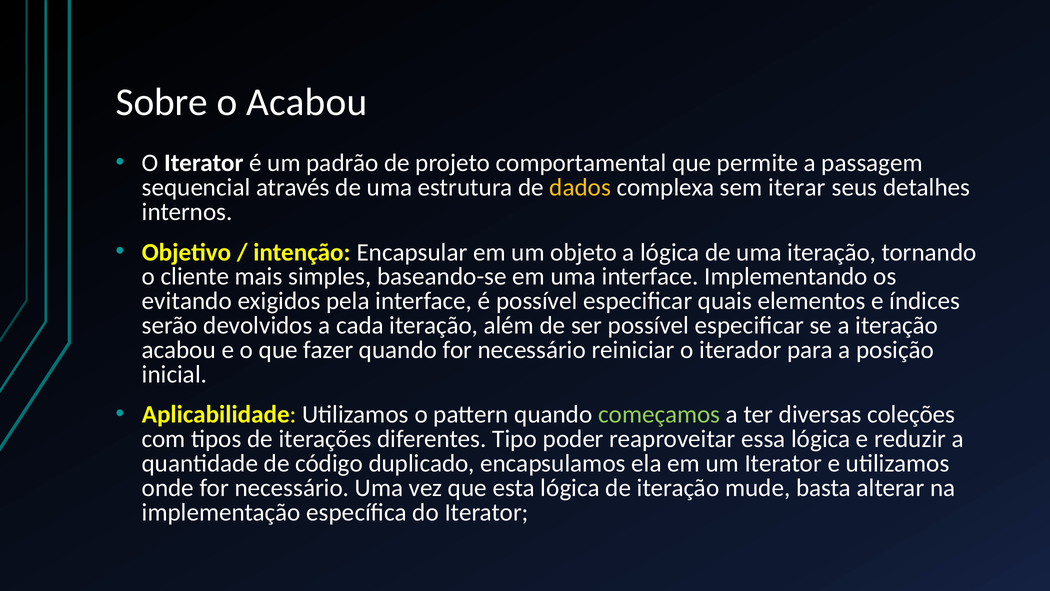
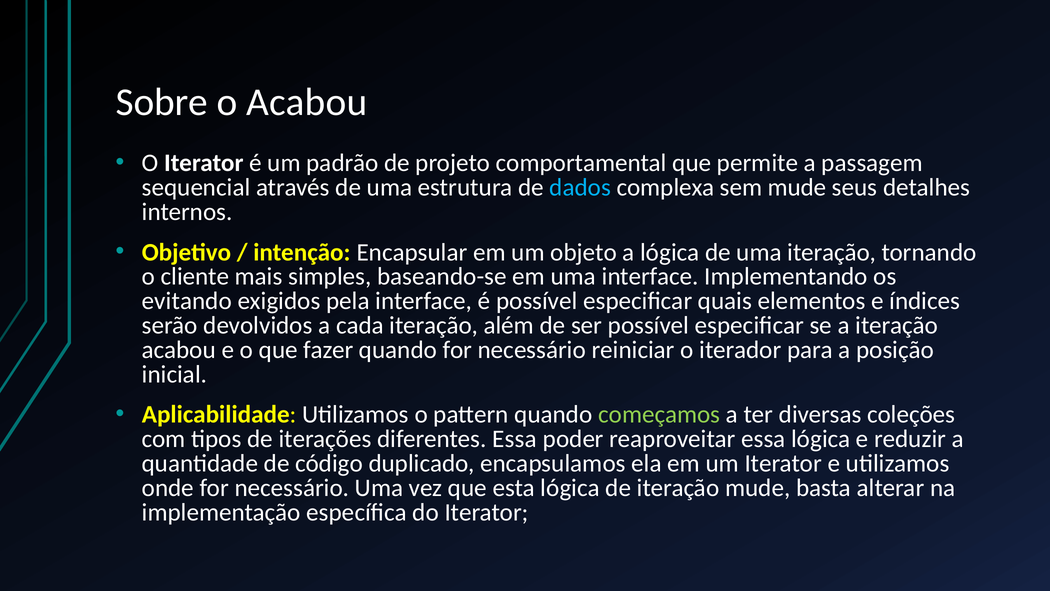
dados colour: yellow -> light blue (580, 188)
sem iterar: iterar -> mude (797, 188)
diferentes Tipo: Tipo -> Essa (515, 439)
